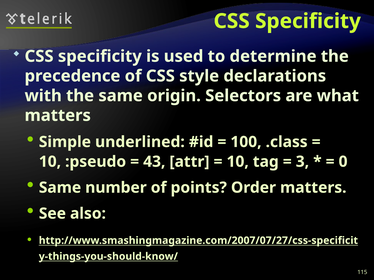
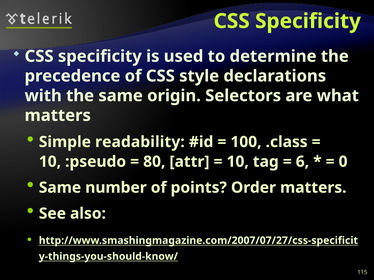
underlined: underlined -> readability (140, 142)
43: 43 -> 80 (154, 162)
3: 3 -> 6 (302, 162)
